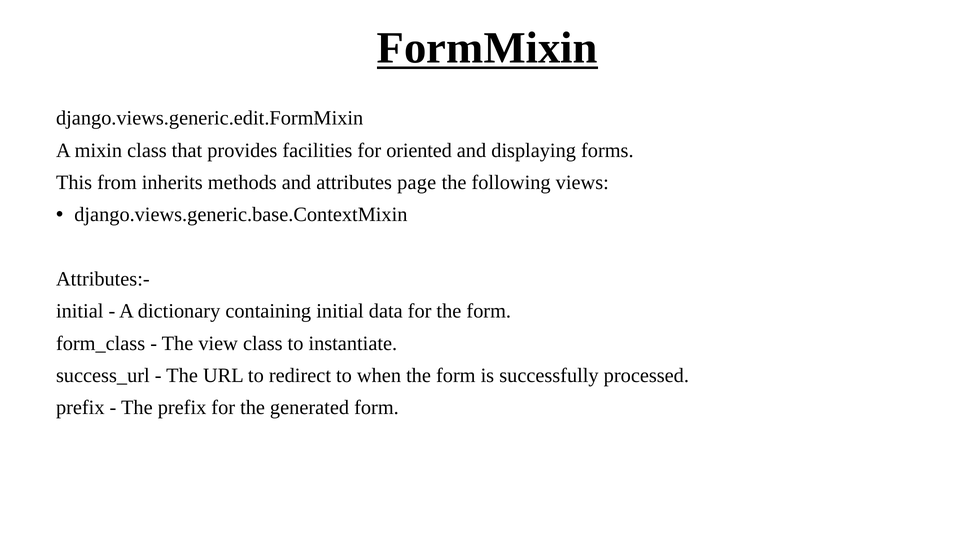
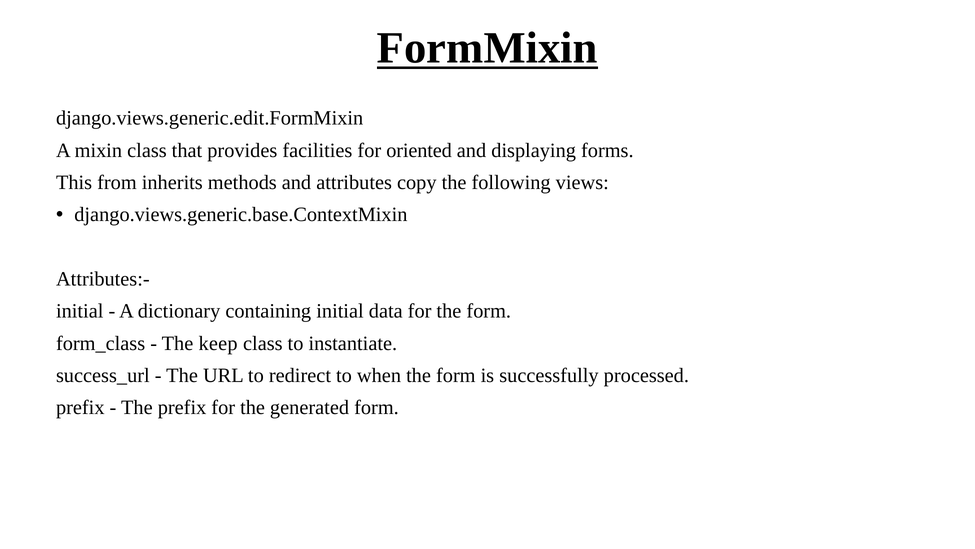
page: page -> copy (417, 182)
view: view -> keep (218, 343)
